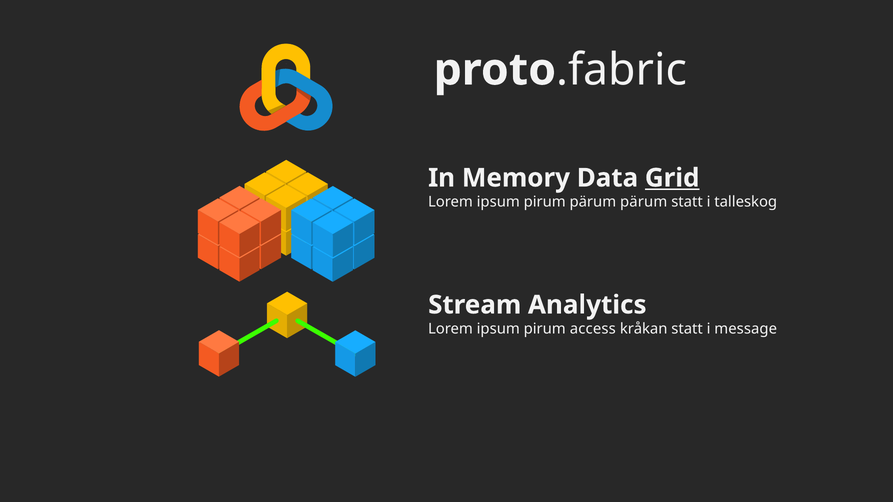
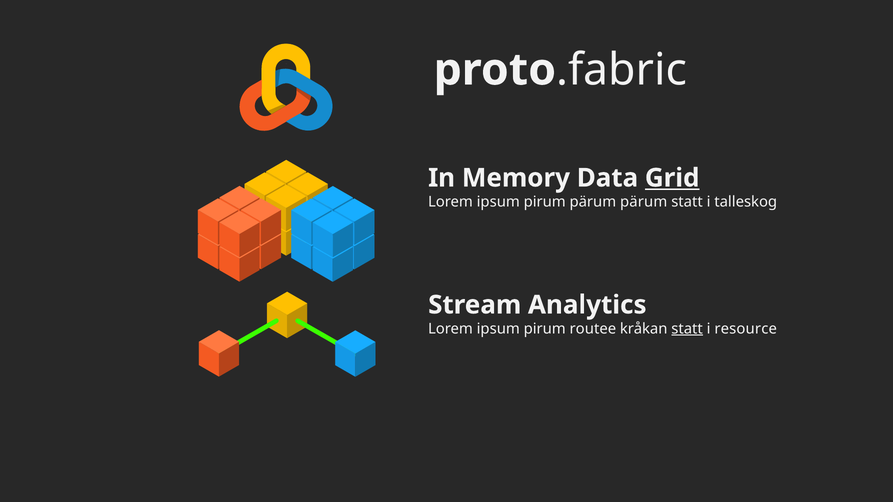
access: access -> routee (593, 329)
statt underline: none -> present (687, 329)
message: message -> resource (746, 329)
